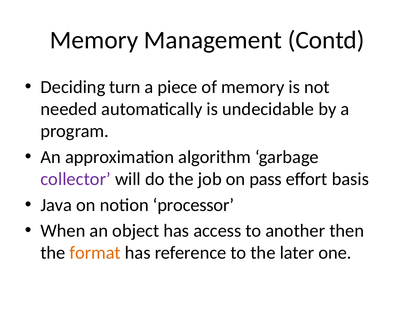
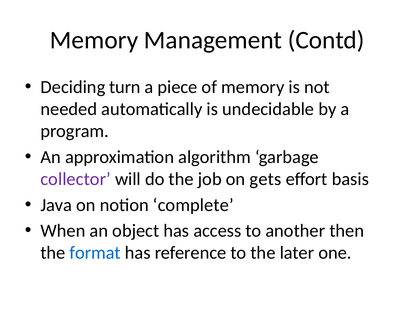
pass: pass -> gets (265, 179)
processor: processor -> complete (193, 205)
format colour: orange -> blue (95, 253)
